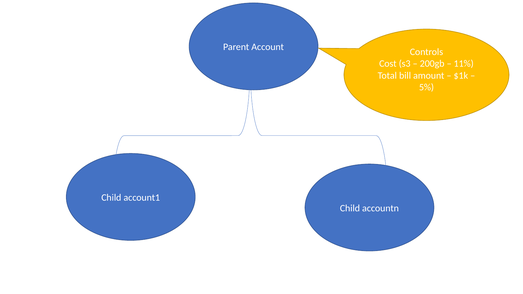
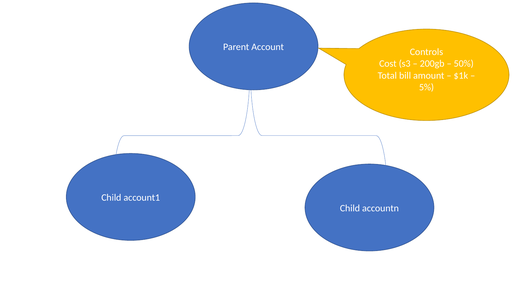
11%: 11% -> 50% (464, 64)
